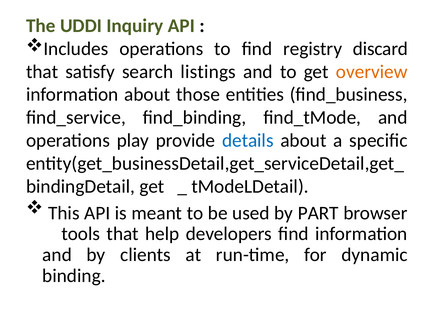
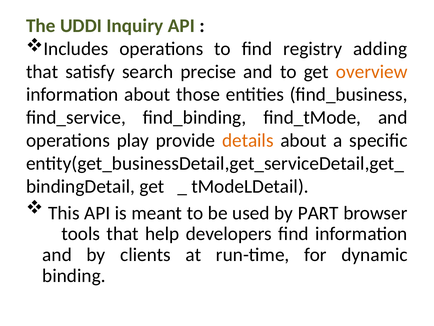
discard: discard -> adding (380, 49)
listings: listings -> precise (208, 72)
details colour: blue -> orange (248, 140)
